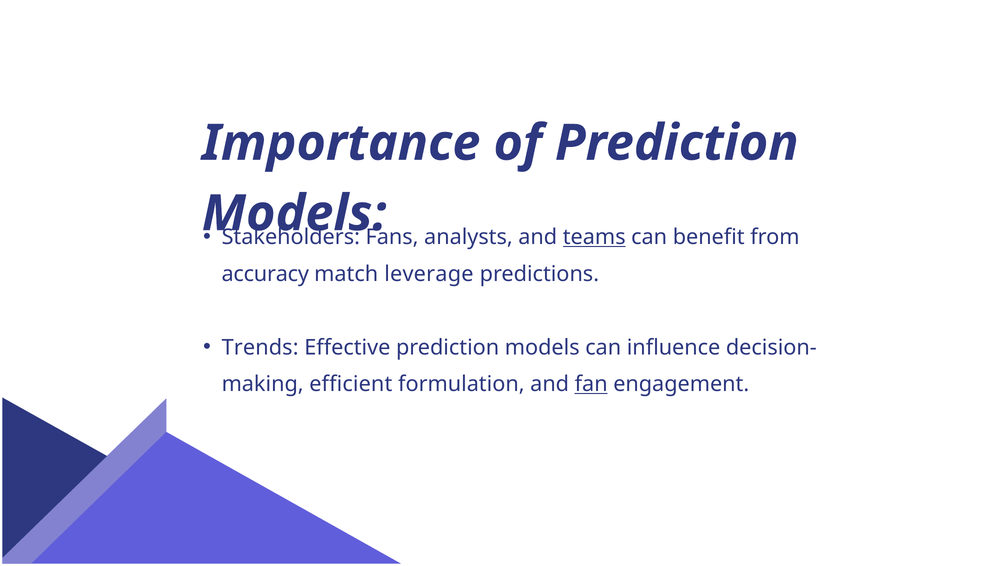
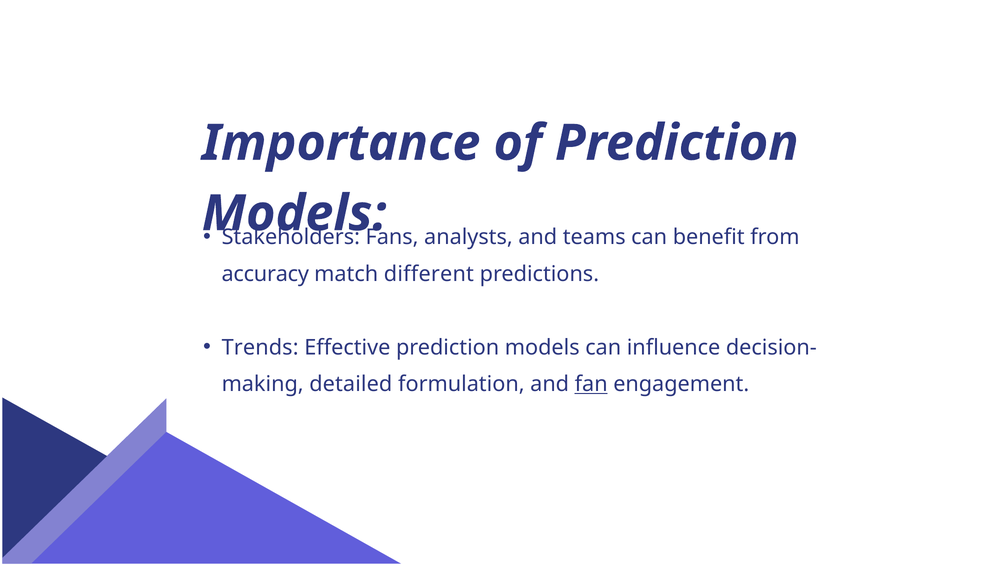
teams underline: present -> none (594, 237)
leverage: leverage -> different (429, 274)
efficient: efficient -> detailed (351, 385)
